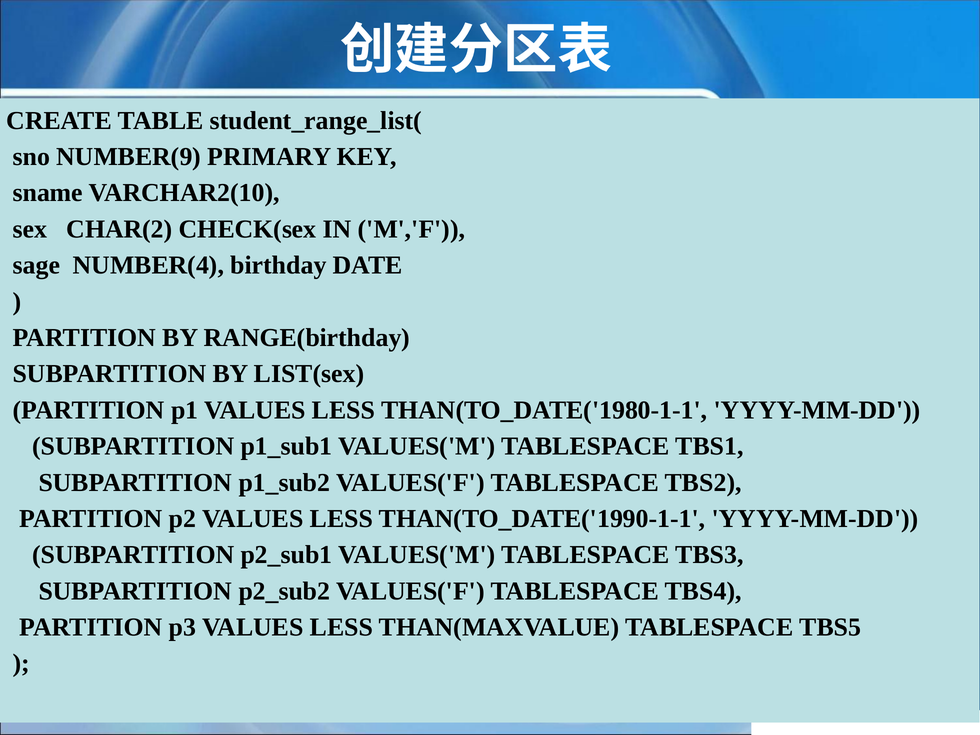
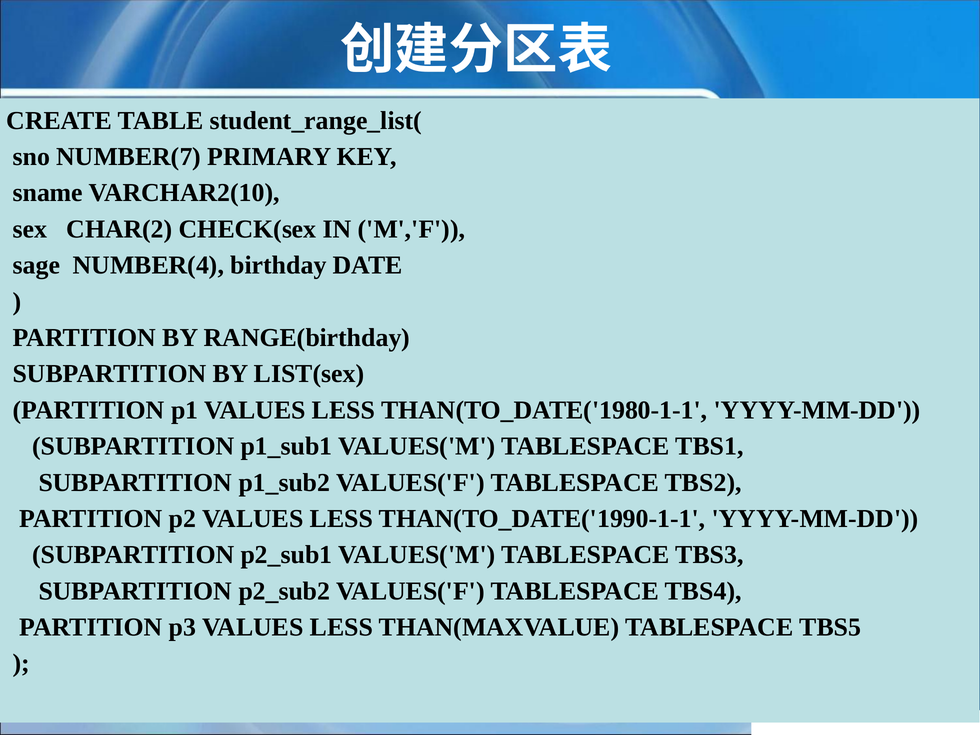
NUMBER(9: NUMBER(9 -> NUMBER(7 (129, 157)
